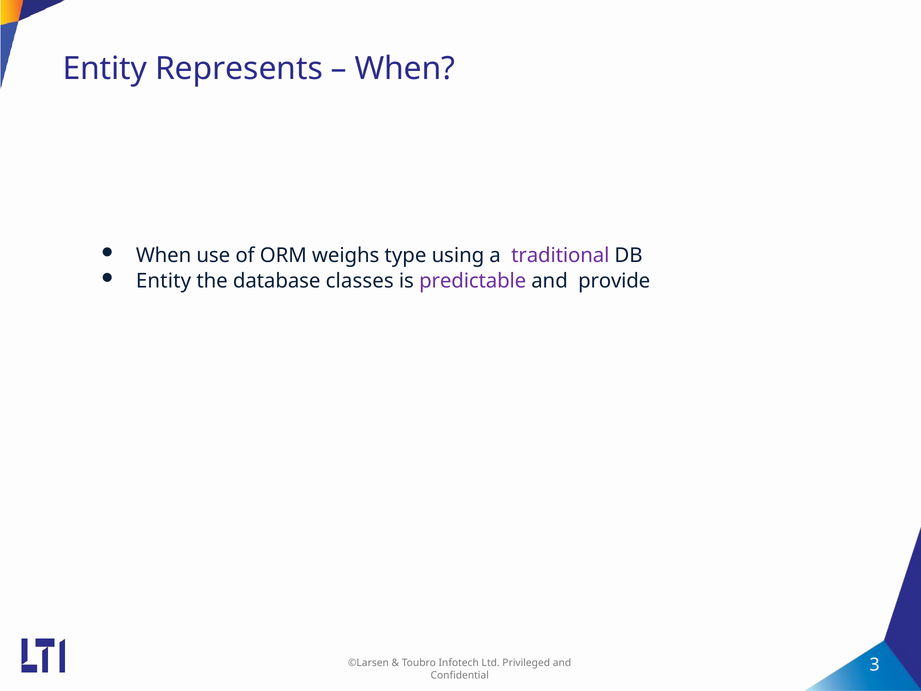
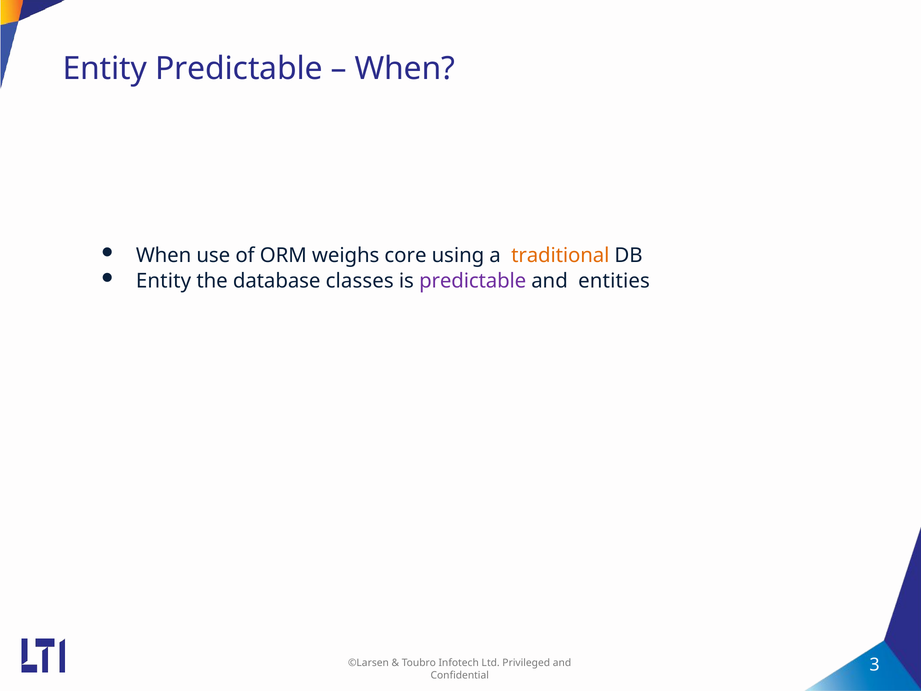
Entity Represents: Represents -> Predictable (239, 69)
type: type -> core (406, 255)
traditional colour: purple -> orange (560, 255)
provide: provide -> entities (614, 281)
